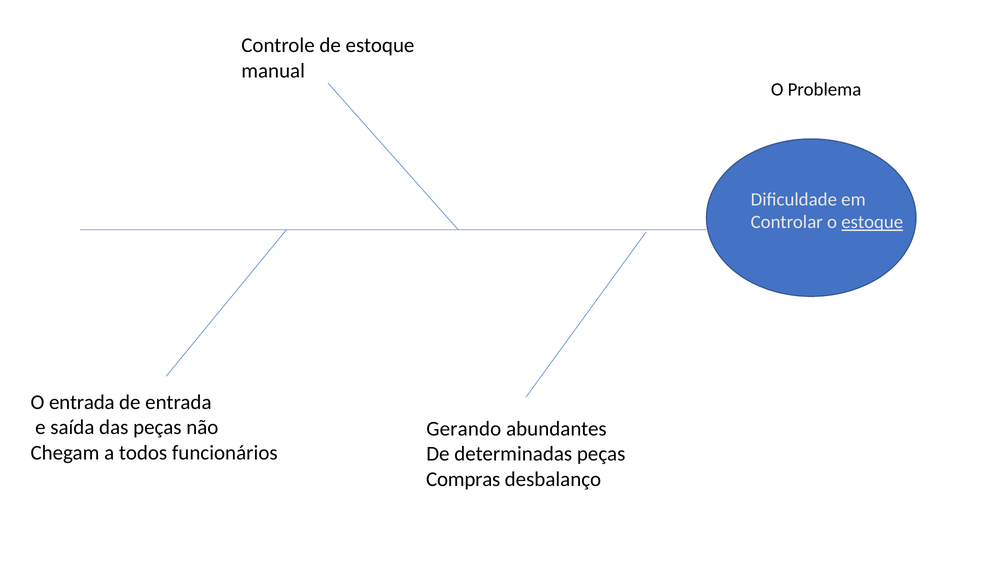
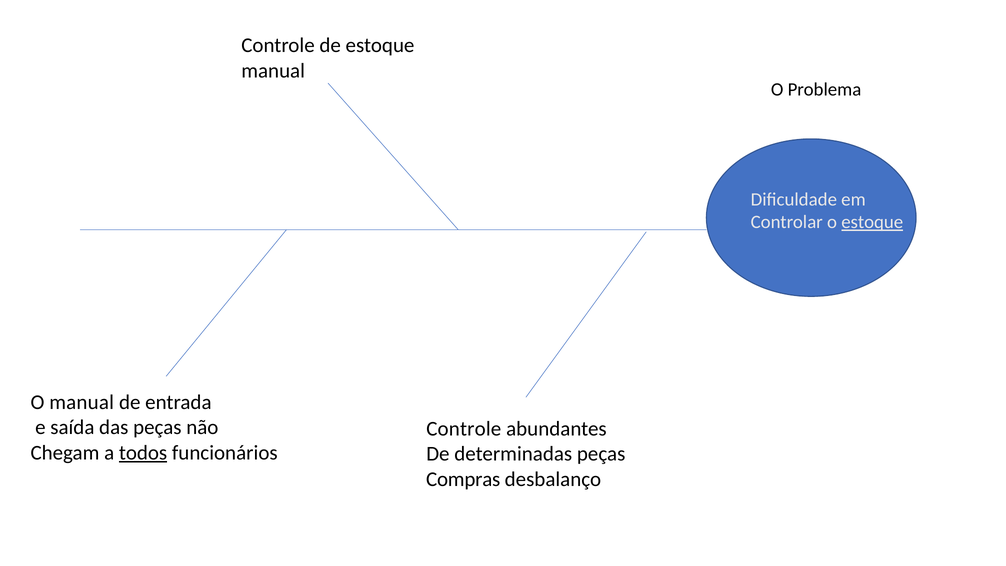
O entrada: entrada -> manual (82, 402)
Gerando: Gerando -> Controle (464, 429)
todos underline: none -> present (143, 453)
